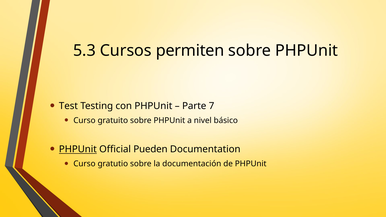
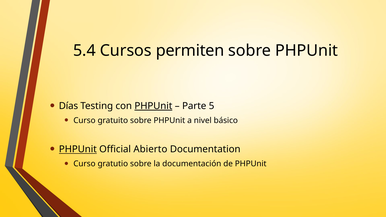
5.3: 5.3 -> 5.4 (84, 51)
Test: Test -> Días (68, 106)
PHPUnit underline: none -> present (153, 106)
7: 7 -> 5 (212, 106)
Pueden: Pueden -> Abierto (150, 149)
